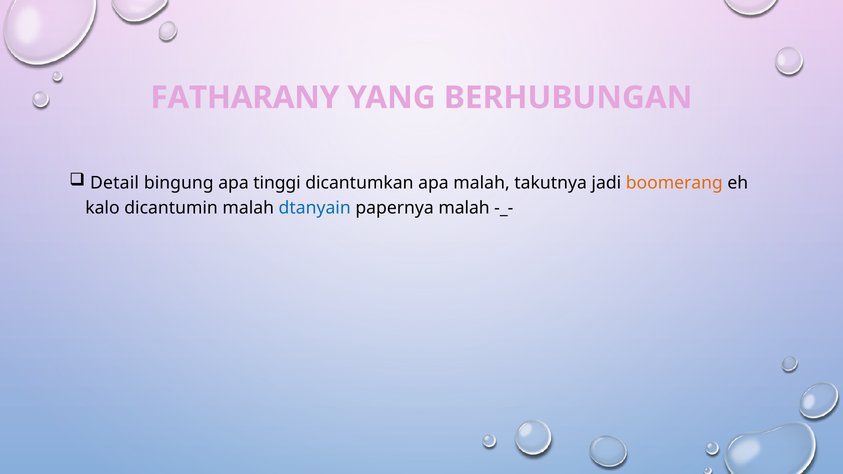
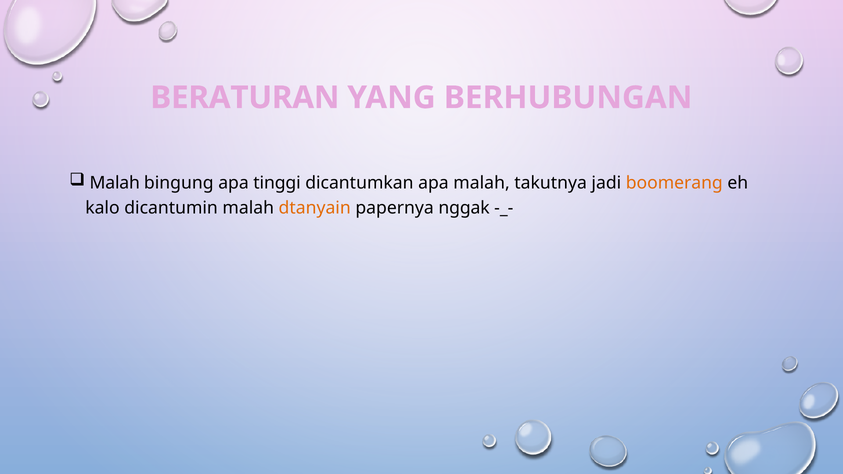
FATHARANY: FATHARANY -> BERATURAN (245, 98)
Detail: Detail -> Malah (115, 183)
dtanyain colour: blue -> orange (315, 208)
papernya malah: malah -> nggak (464, 208)
